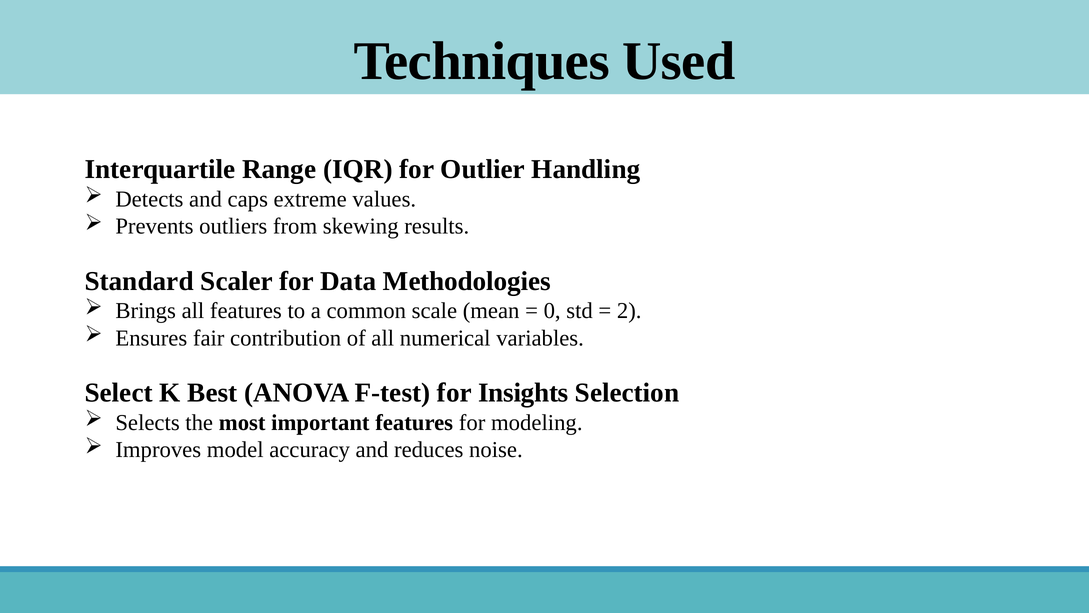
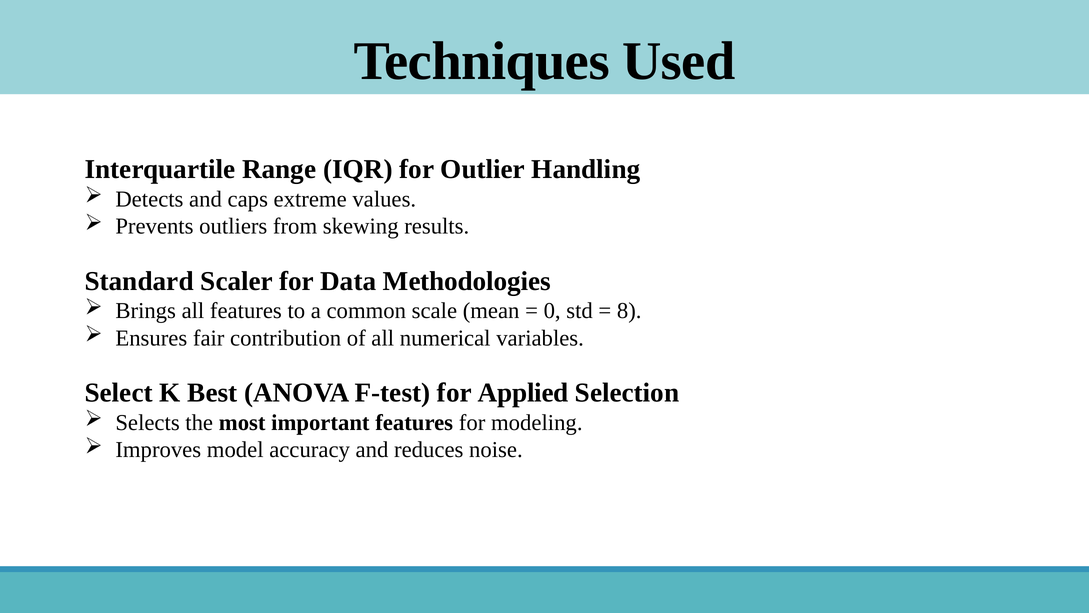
2: 2 -> 8 (629, 311)
Insights: Insights -> Applied (523, 393)
